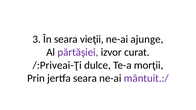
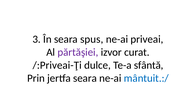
vieţii: vieţii -> spus (92, 39)
ajunge: ajunge -> priveai (147, 39)
morţii: morţii -> sfântă (149, 65)
mântuit.:/ colour: purple -> blue (146, 78)
